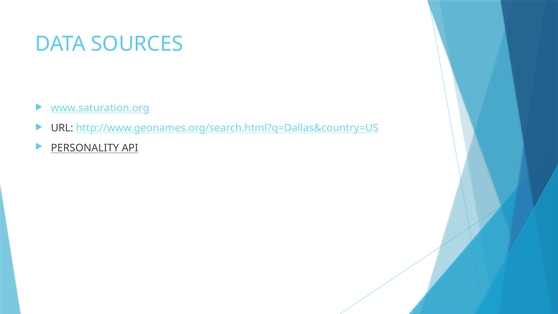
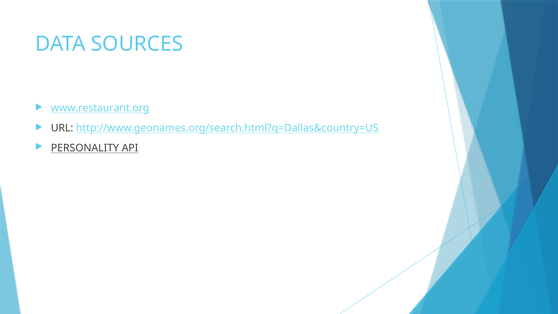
www.saturation.org: www.saturation.org -> www.restaurant.org (100, 108)
